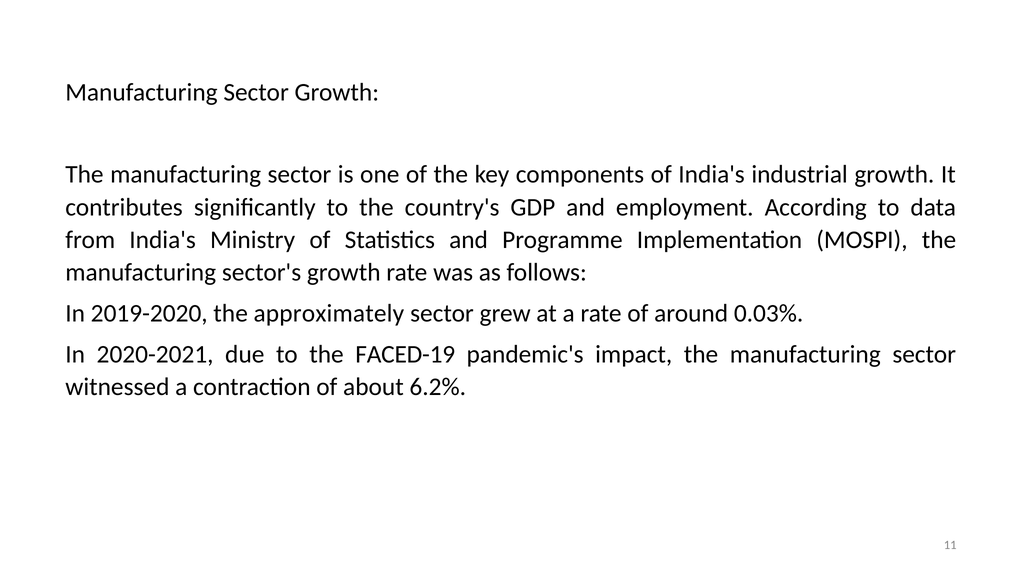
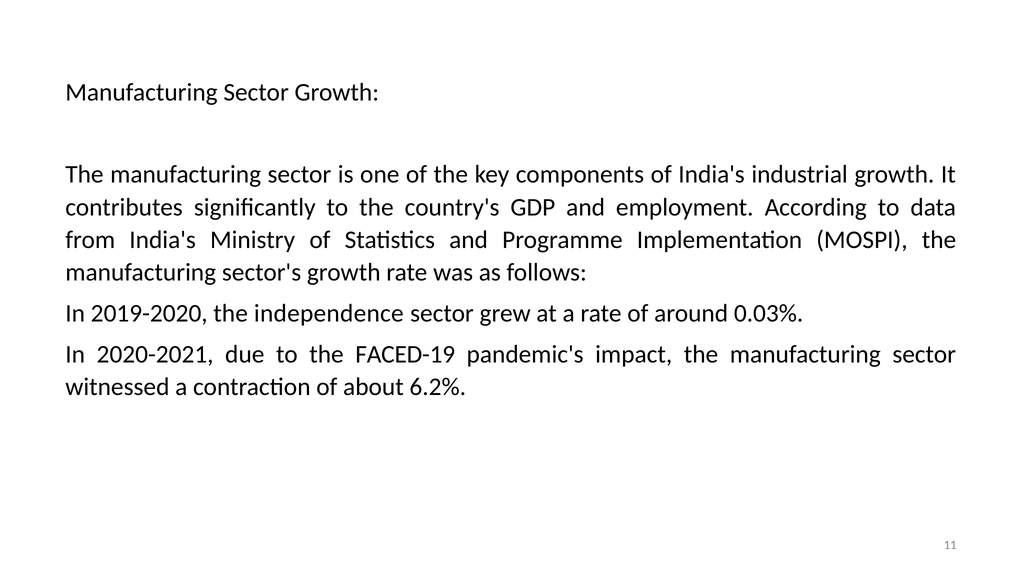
approximately: approximately -> independence (329, 313)
